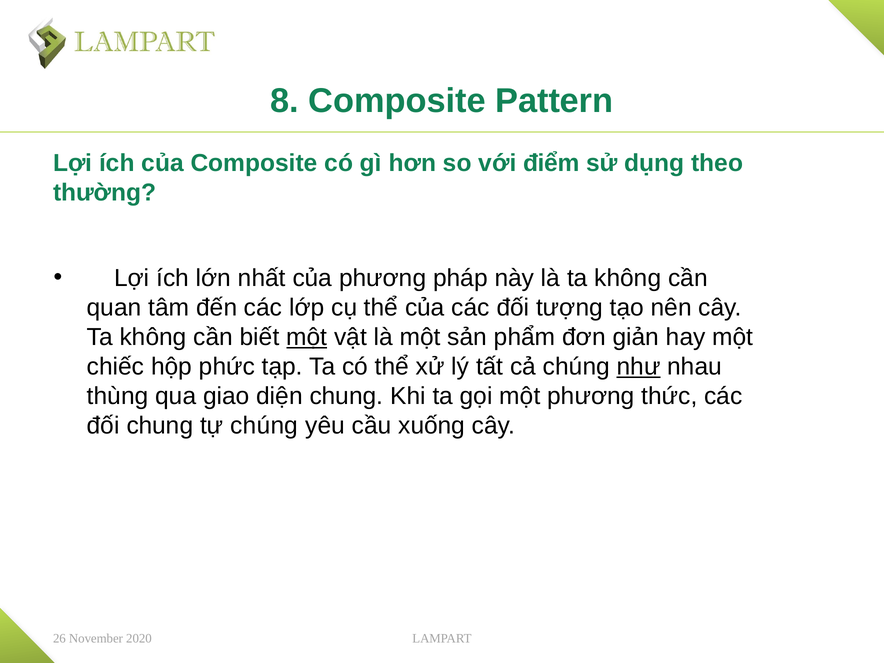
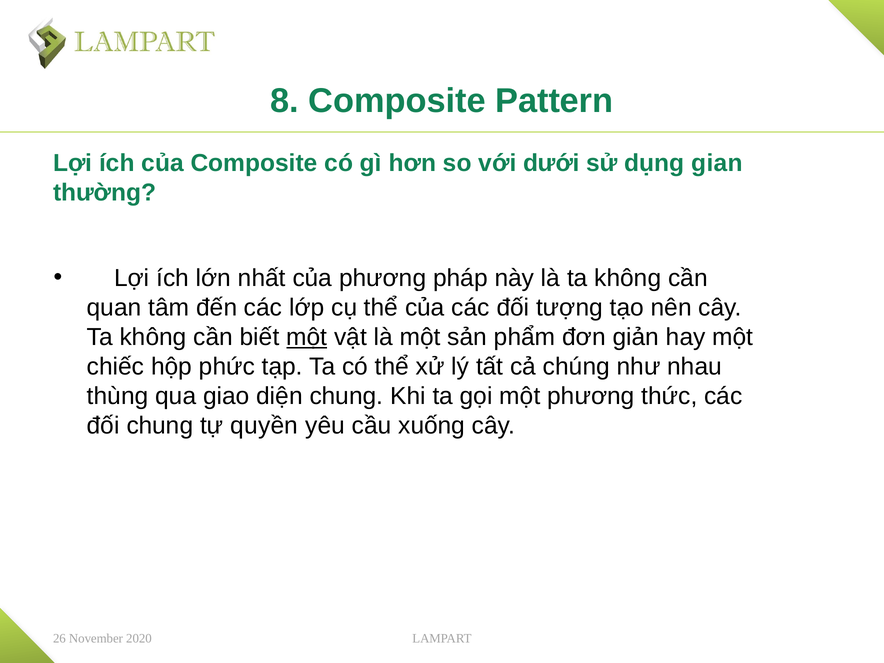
điểm: điểm -> dưới (551, 163)
theo: theo -> gian (717, 163)
như underline: present -> none (639, 366)
tự chúng: chúng -> quyền (264, 426)
